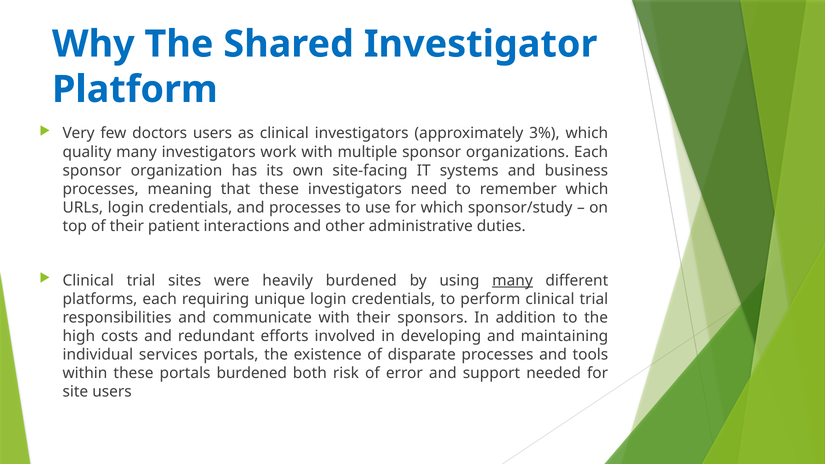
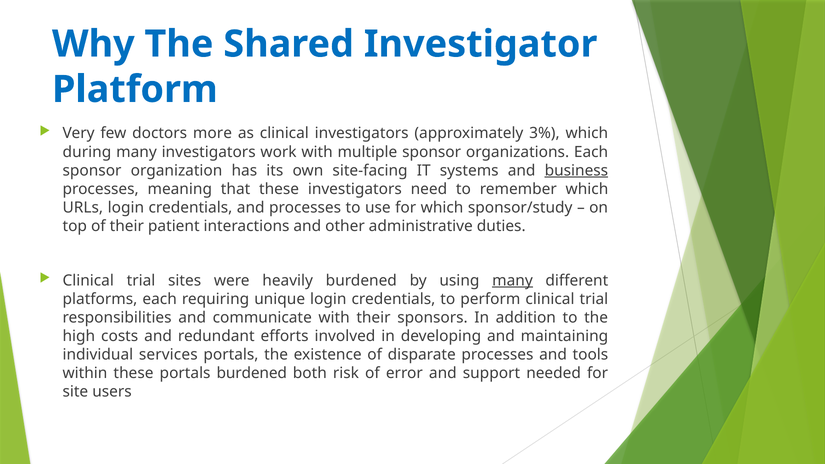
doctors users: users -> more (212, 133)
quality: quality -> during (87, 152)
business underline: none -> present (576, 170)
